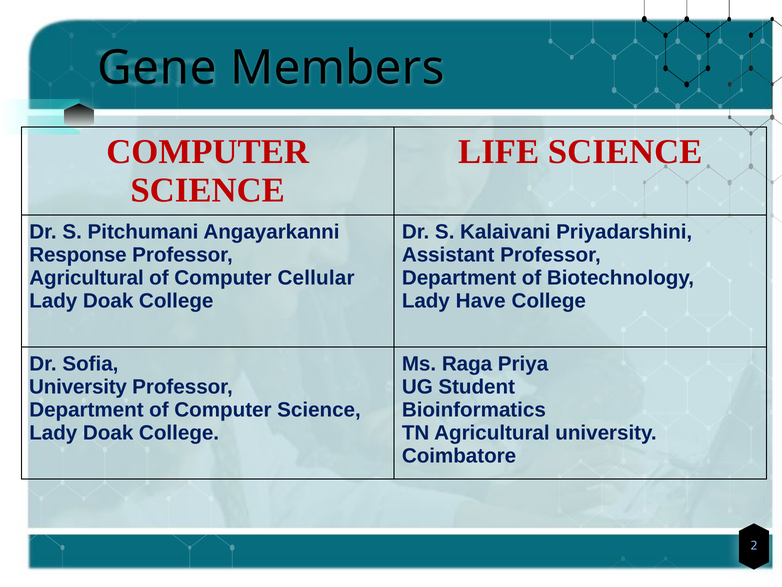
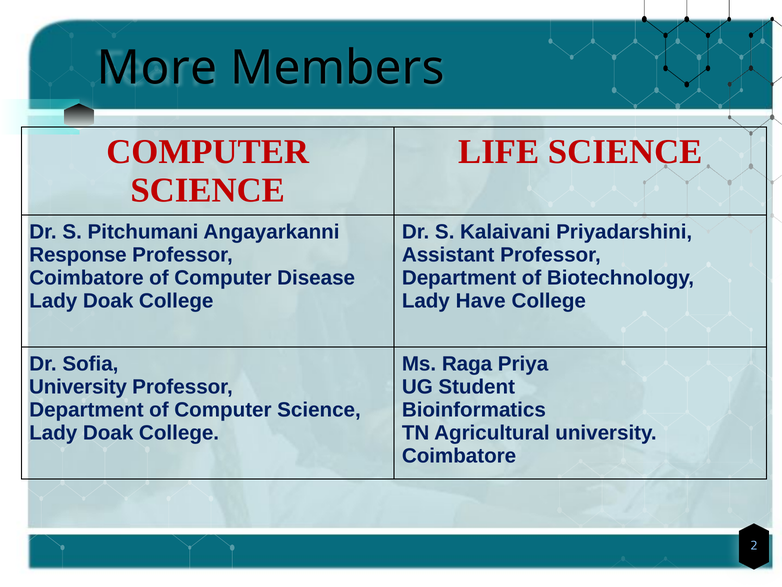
Gene: Gene -> More (157, 68)
Agricultural: Agricultural -> Coimbatore (86, 278)
Cellular: Cellular -> Disease (316, 278)
